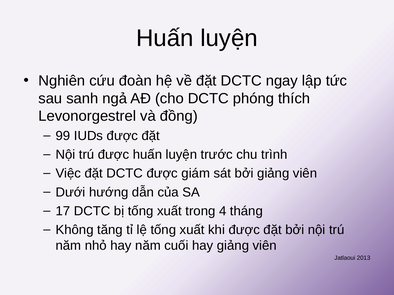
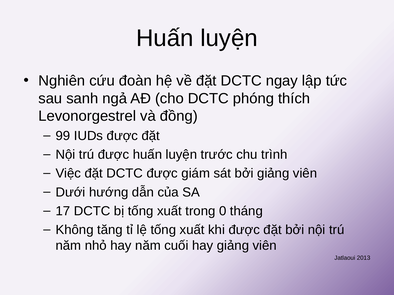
4: 4 -> 0 (223, 211)
